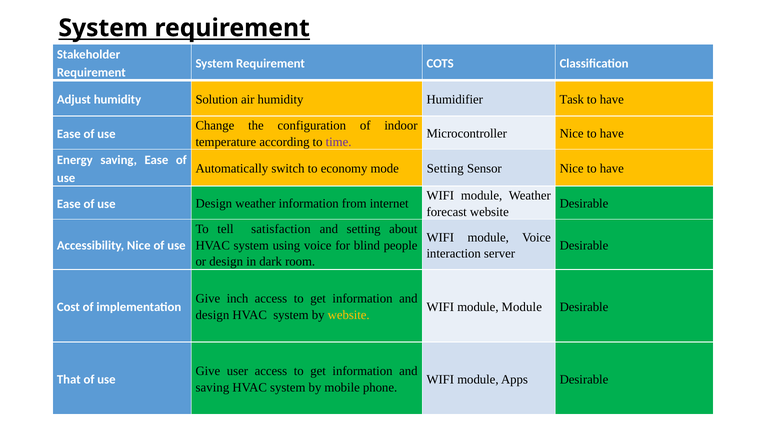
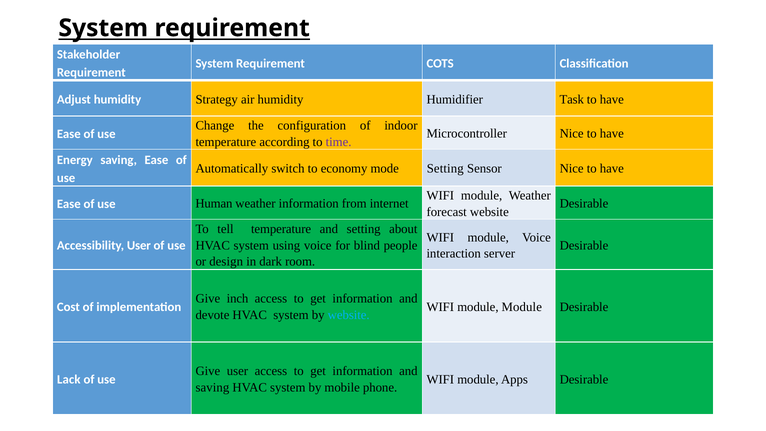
Solution: Solution -> Strategy (217, 99)
use Design: Design -> Human (214, 204)
tell satisfaction: satisfaction -> temperature (281, 229)
Accessibility Nice: Nice -> User (139, 246)
design: design -> devote (212, 315)
website colour: yellow -> light blue (349, 315)
That: That -> Lack (69, 379)
